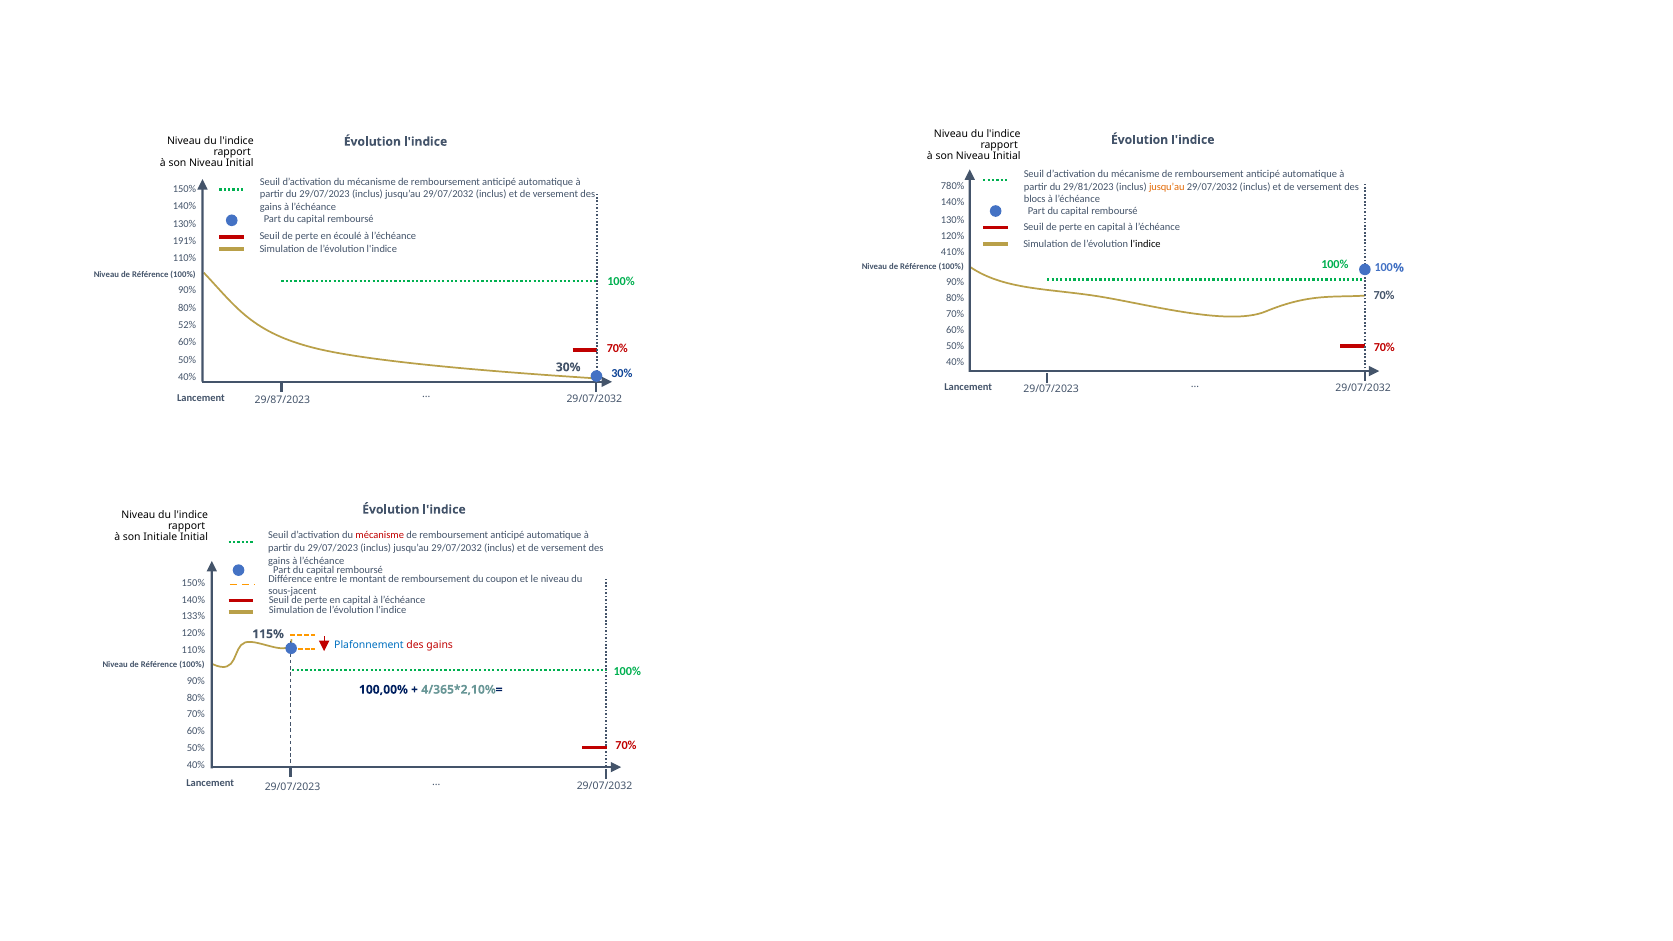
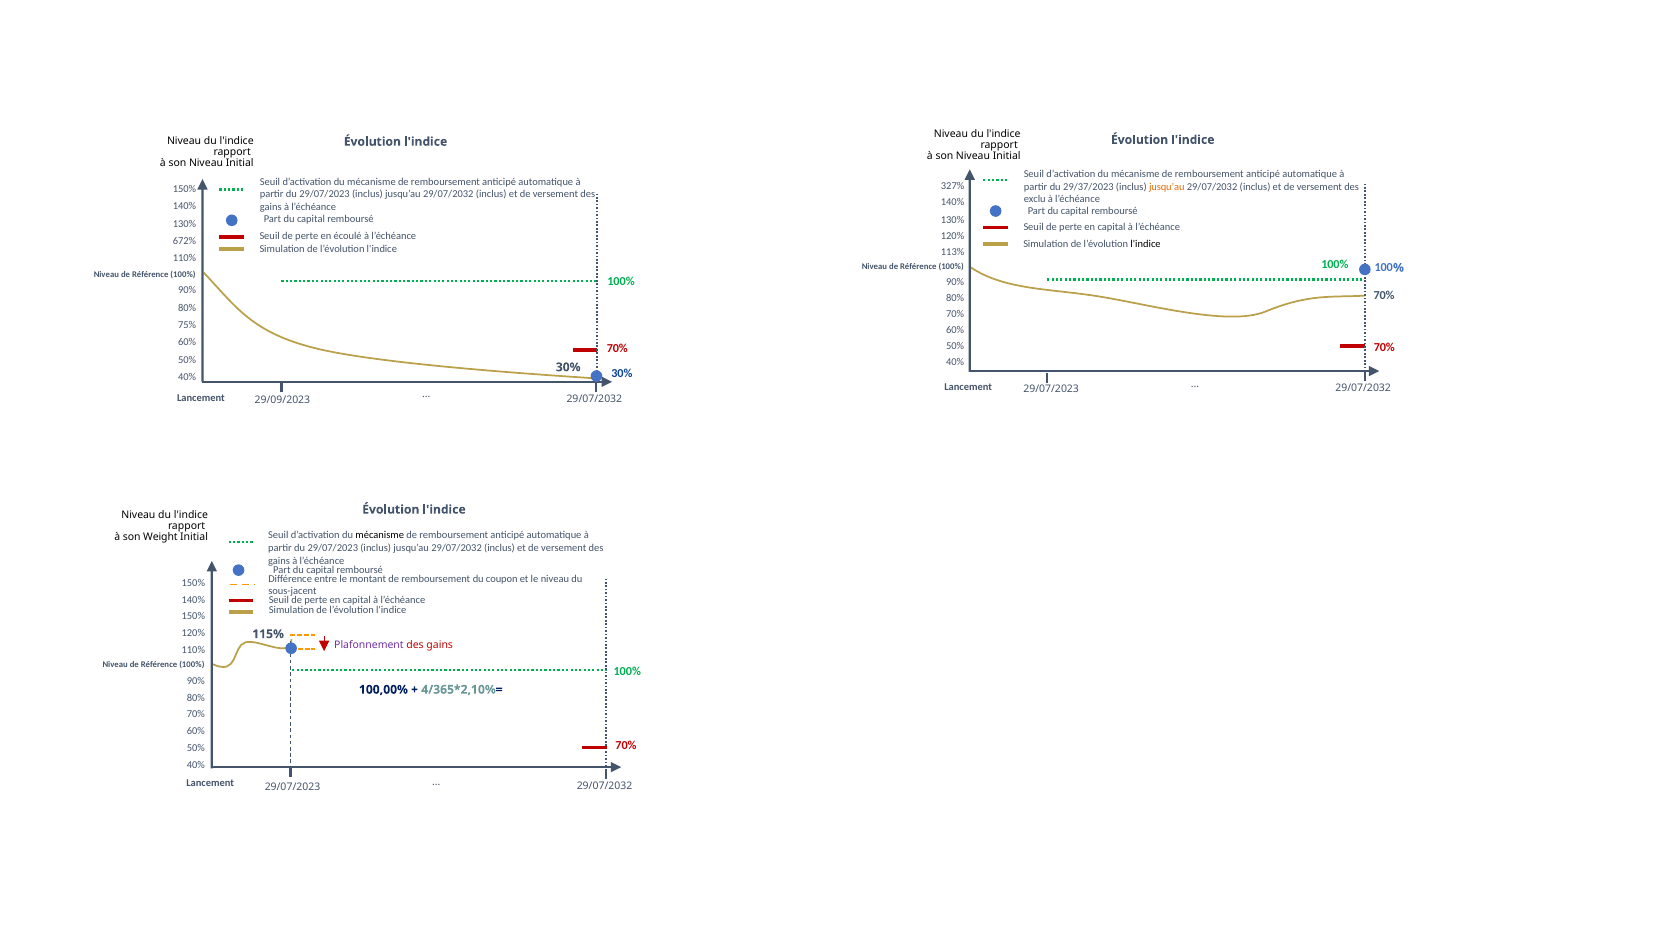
780%: 780% -> 327% (953, 186)
29/81/2023: 29/81/2023 -> 29/37/2023 (1088, 187)
blocs: blocs -> exclu (1035, 200)
191%: 191% -> 672% (184, 241)
410%: 410% -> 113% (953, 252)
52%: 52% -> 75% (187, 325)
29/87/2023: 29/87/2023 -> 29/09/2023 (282, 400)
mécanisme colour: red -> black (380, 536)
Initiale: Initiale -> Weight (160, 538)
133%: 133% -> 150% (193, 616)
Plafonnement colour: blue -> purple (369, 645)
